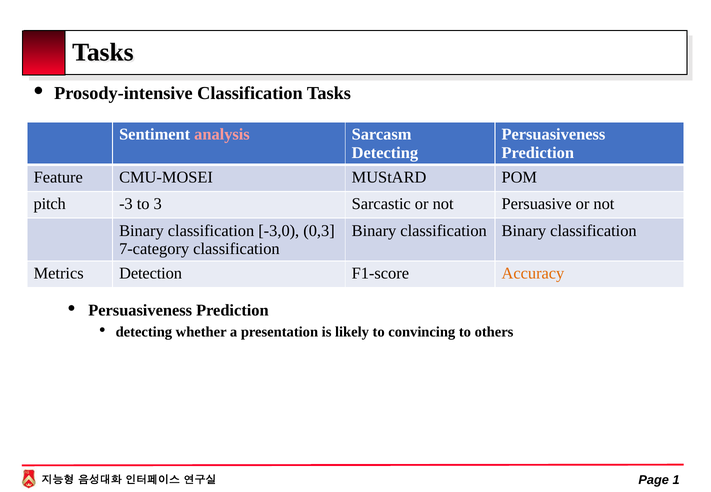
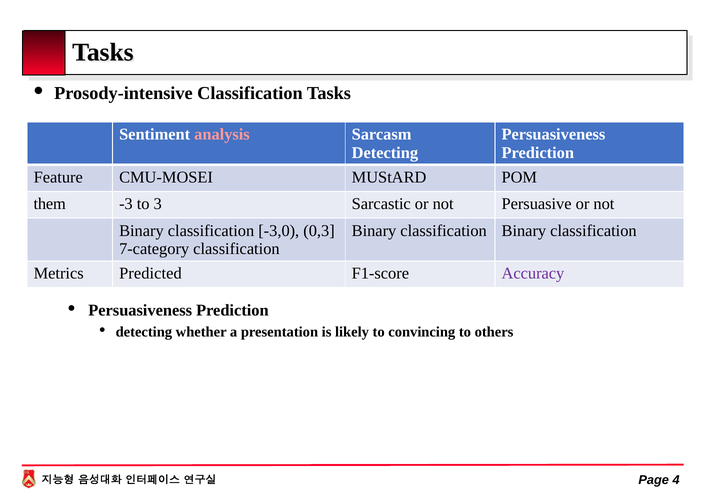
pitch: pitch -> them (50, 204)
Detection: Detection -> Predicted (150, 274)
Accuracy colour: orange -> purple (533, 274)
1: 1 -> 4 (676, 480)
